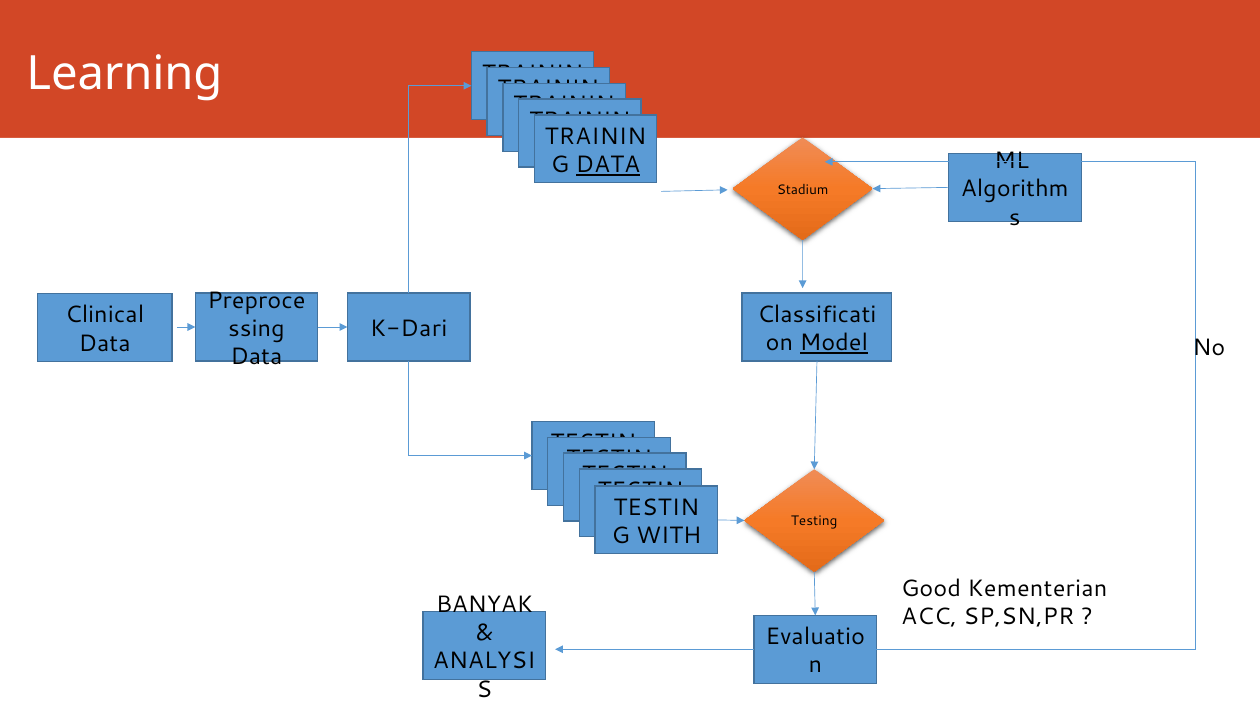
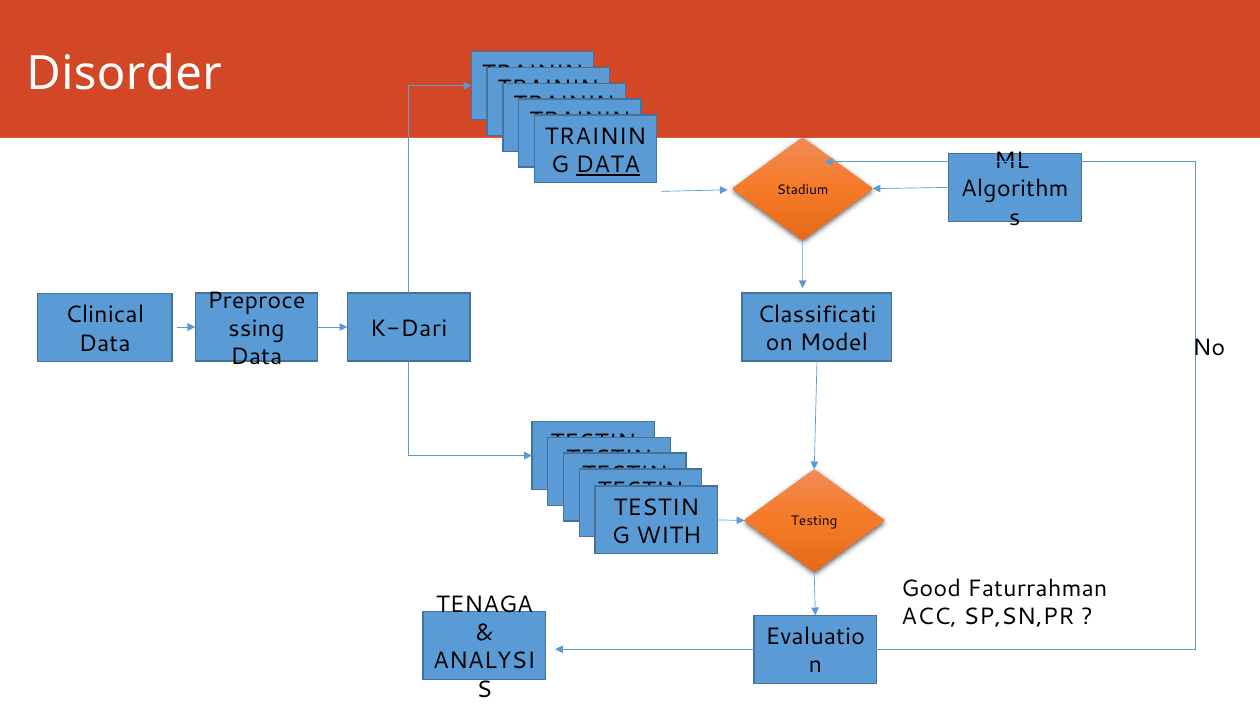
Learning: Learning -> Disorder (124, 74)
Model underline: present -> none (834, 343)
Kementerian: Kementerian -> Faturrahman (1037, 589)
BANYAK: BANYAK -> TENAGA (484, 604)
